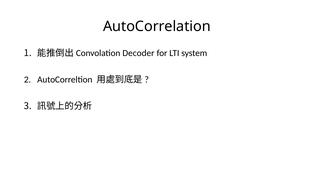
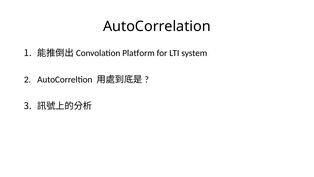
Decoder: Decoder -> Platform (138, 53)
